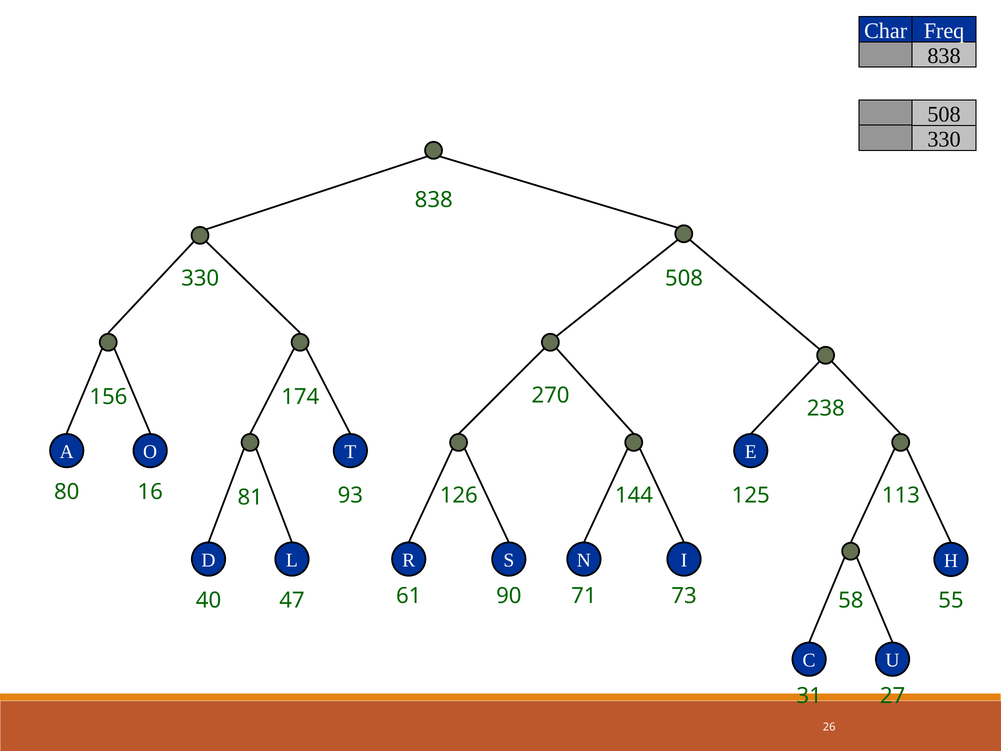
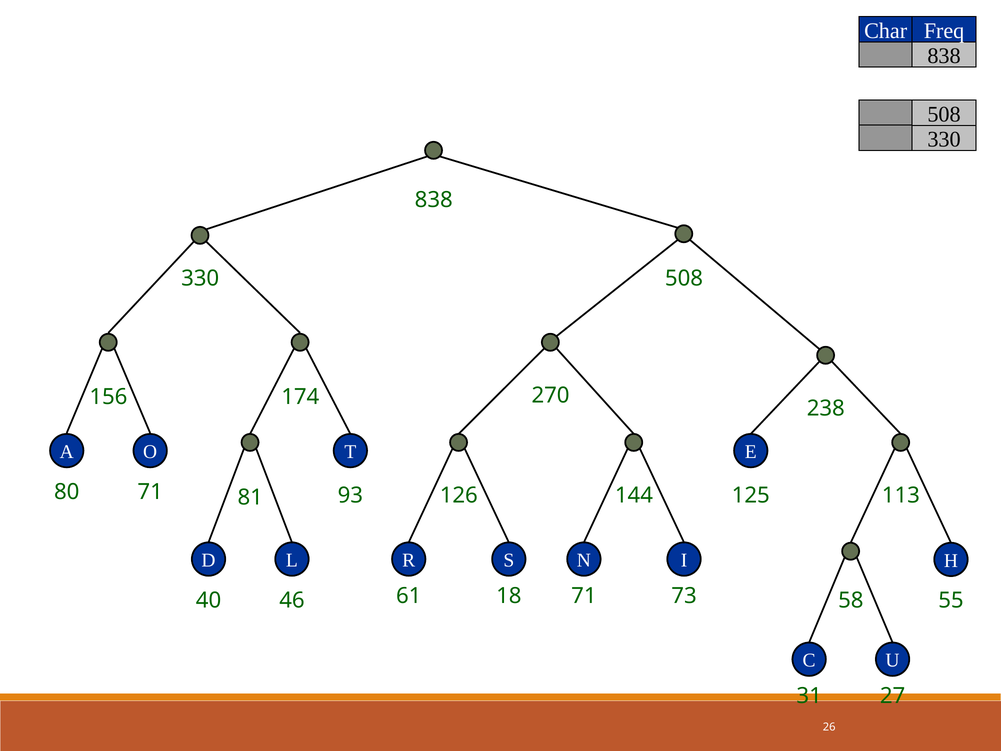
80 16: 16 -> 71 (150, 492)
90: 90 -> 18 (509, 596)
47: 47 -> 46 (292, 600)
